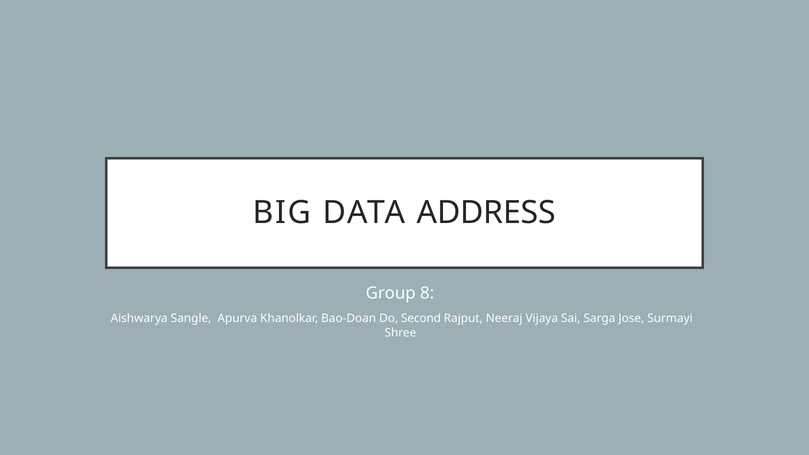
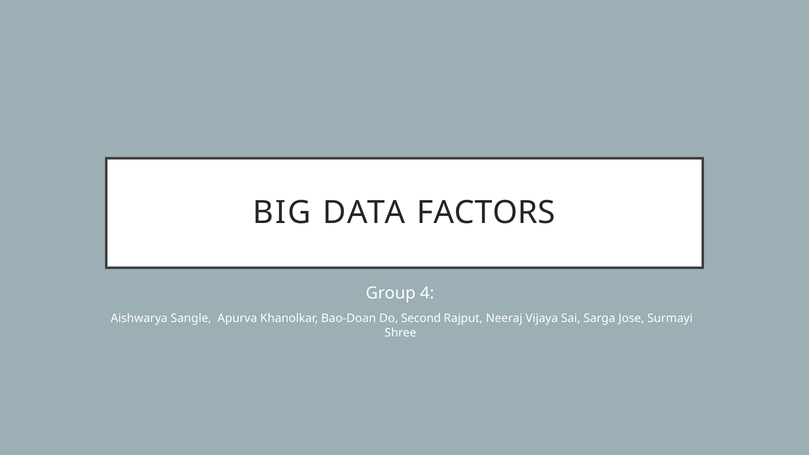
ADDRESS: ADDRESS -> FACTORS (486, 213)
8: 8 -> 4 (427, 293)
